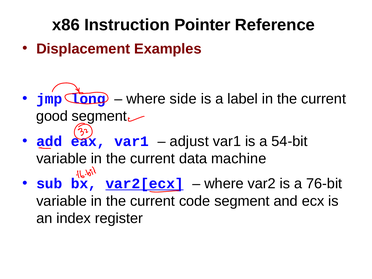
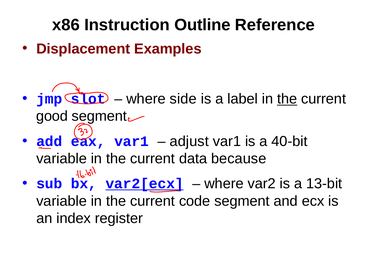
Pointer: Pointer -> Outline (202, 25)
long: long -> slot (88, 99)
the underline: none -> present (287, 99)
54-bit: 54-bit -> 40-bit (290, 141)
machine: machine -> because (239, 159)
76-bit: 76-bit -> 13-bit (324, 184)
